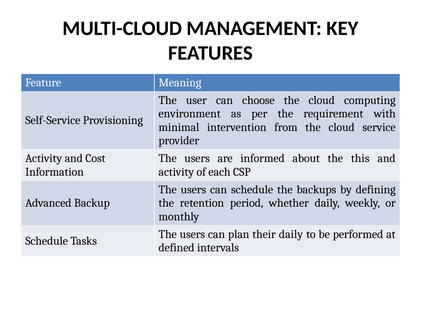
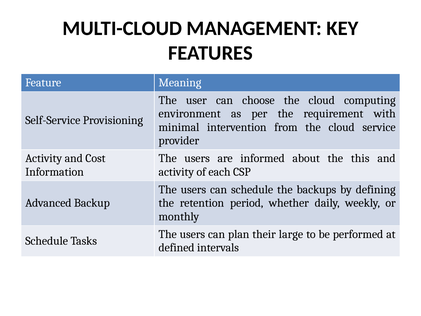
their daily: daily -> large (291, 234)
